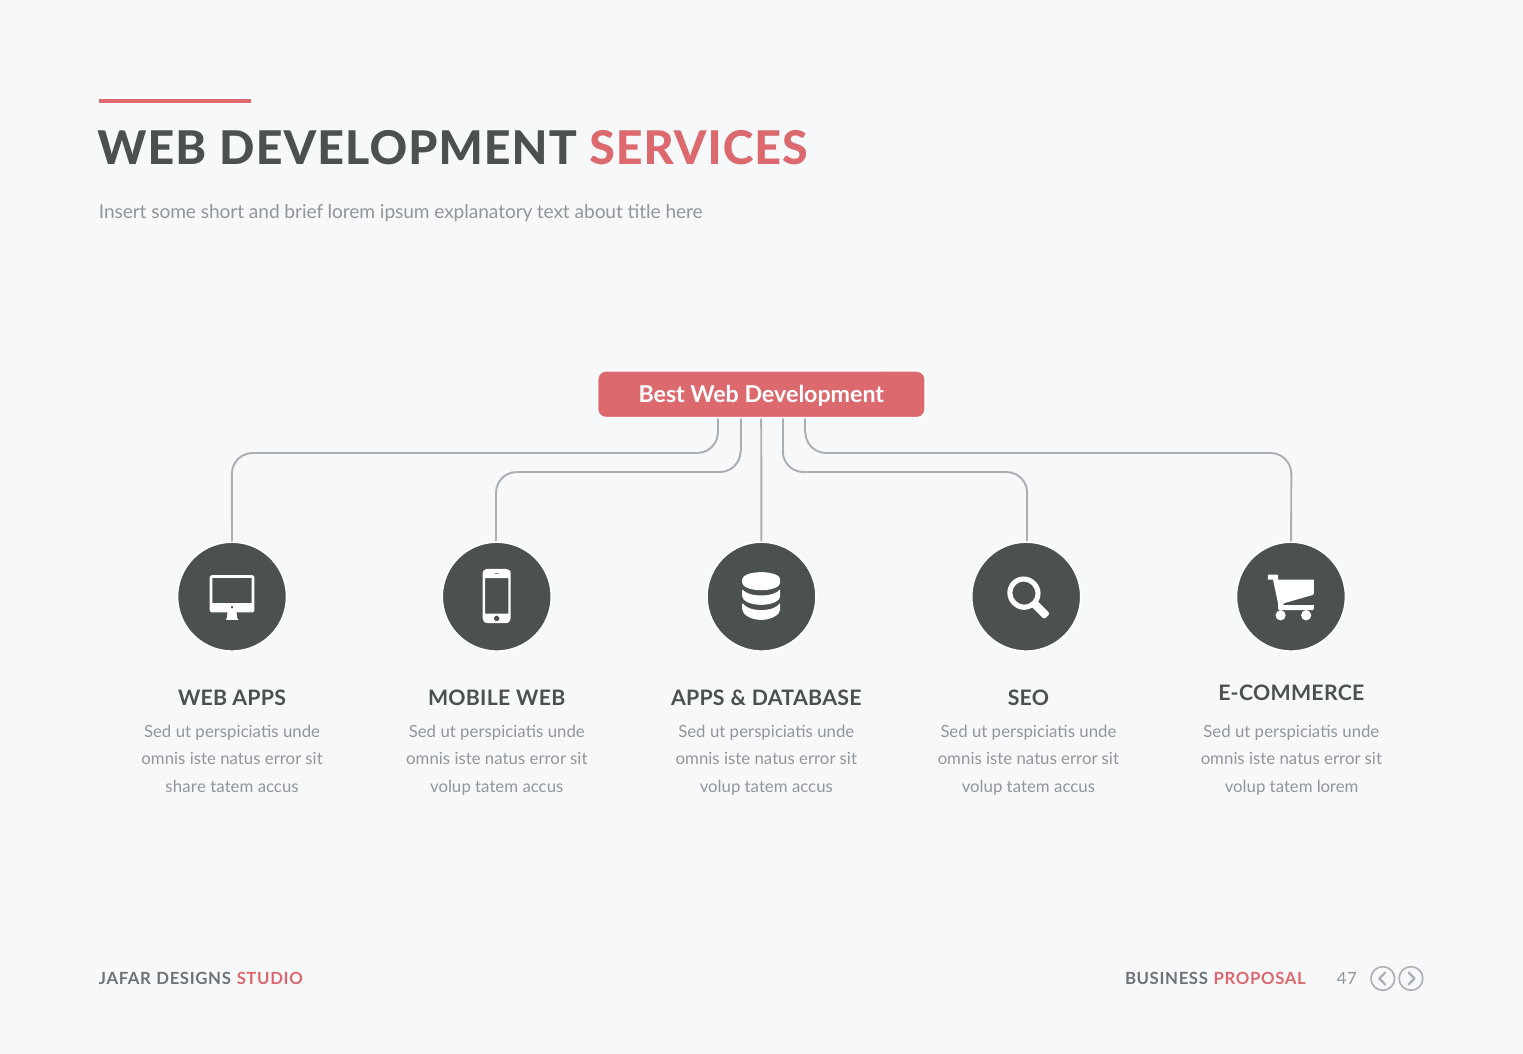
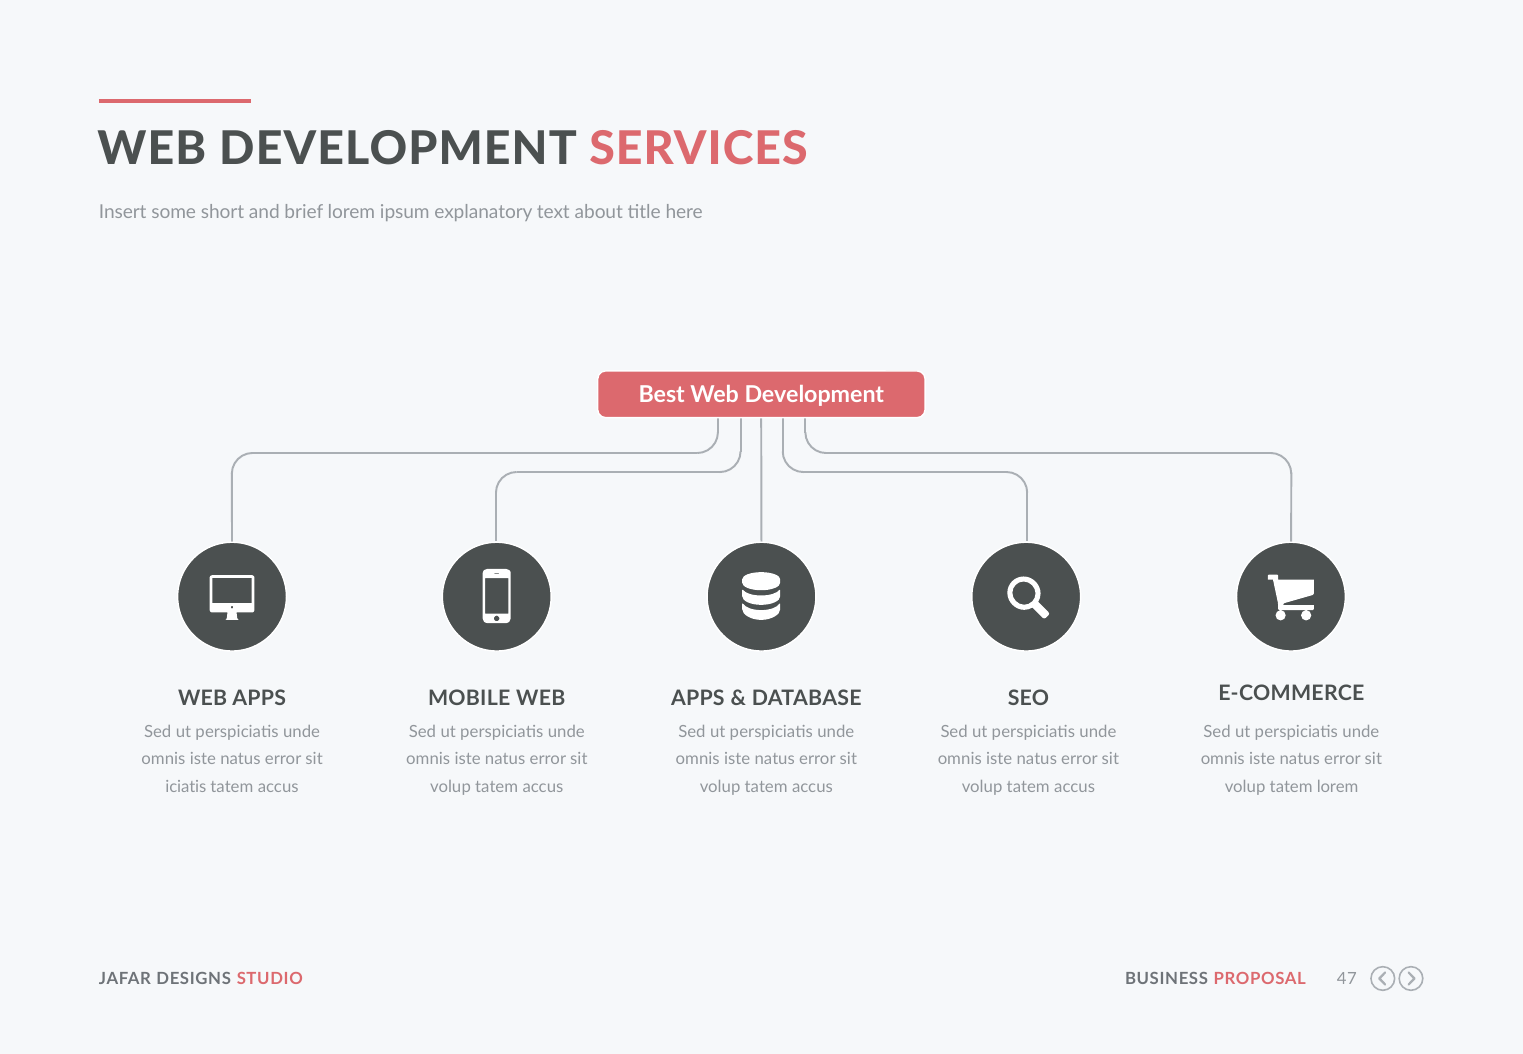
share: share -> iciatis (186, 787)
